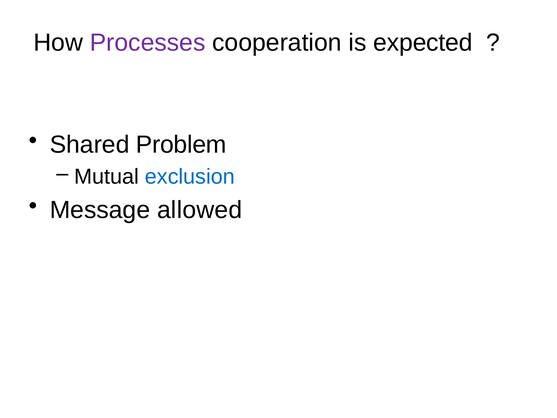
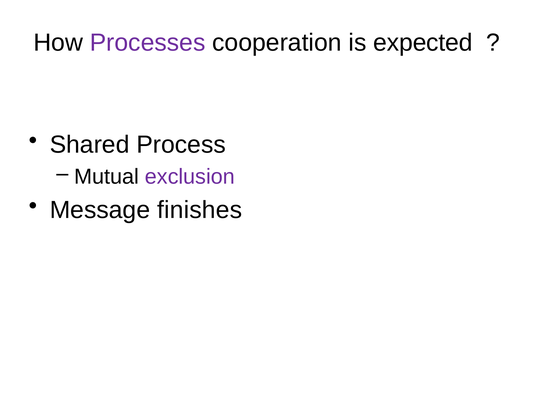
Problem: Problem -> Process (181, 145)
exclusion colour: blue -> purple (190, 177)
allowed: allowed -> finishes (200, 210)
